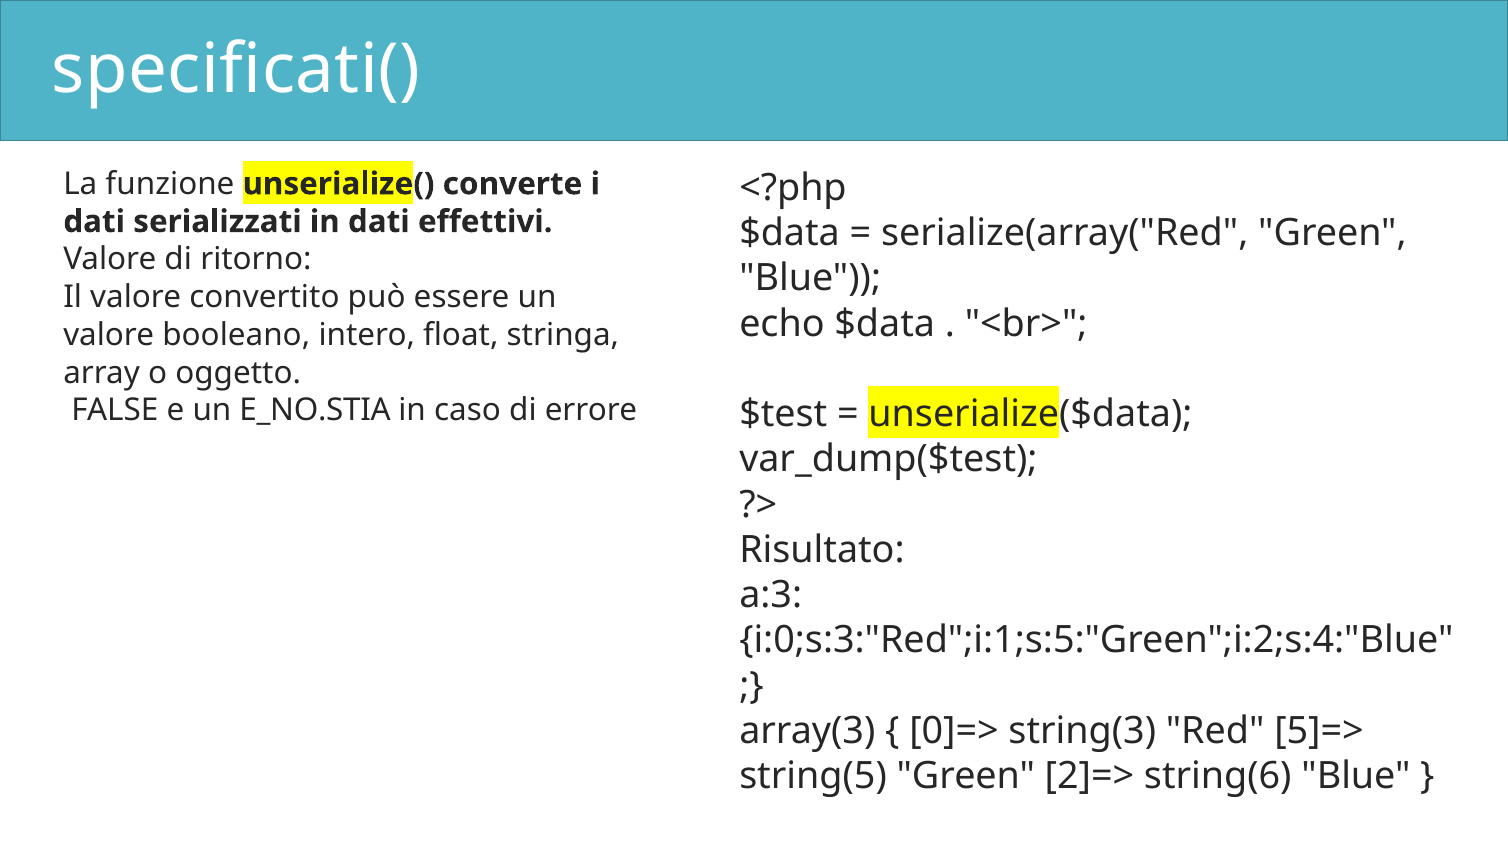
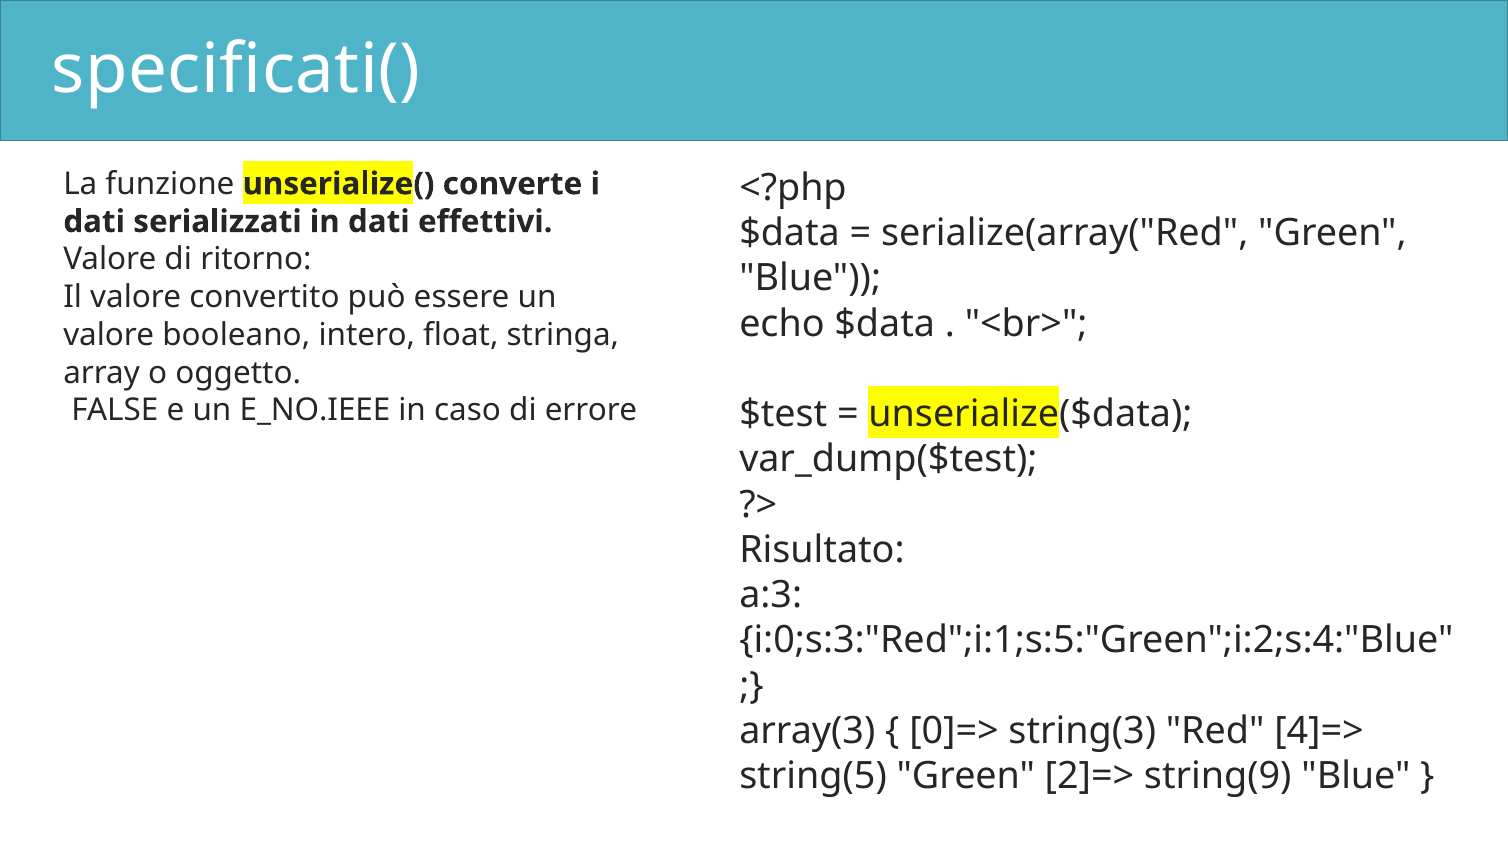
E_NO.STIA: E_NO.STIA -> E_NO.IEEE (315, 411)
5]=>: 5]=> -> 4]=> (1319, 731)
string(6: string(6 -> string(9 (1218, 776)
